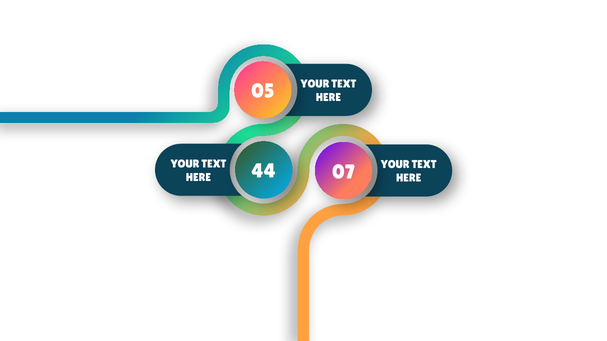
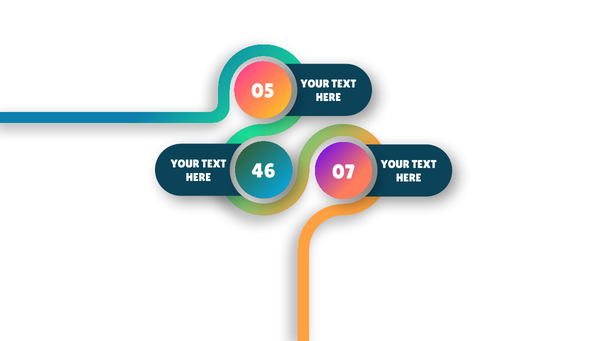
44: 44 -> 46 (264, 171)
